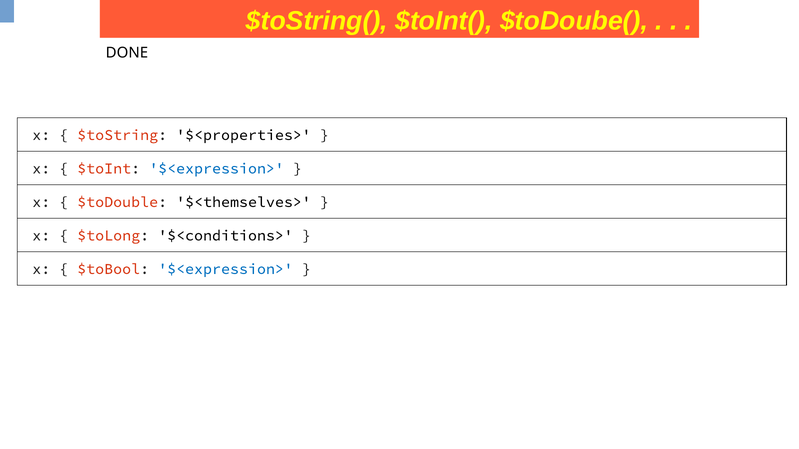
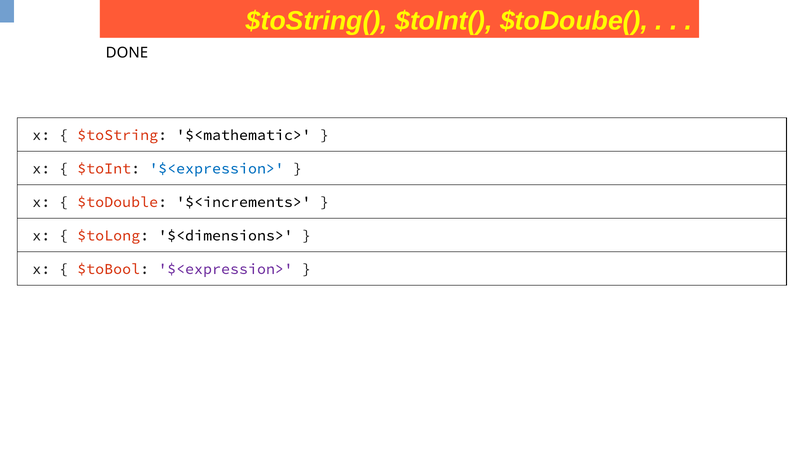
$<properties>: $<properties> -> $<mathematic> (243, 135)
$<themselves>: $<themselves> -> $<increments> (243, 202)
$<conditions>: $<conditions> -> $<dimensions> (226, 236)
$<expression> colour: blue -> purple (226, 269)
